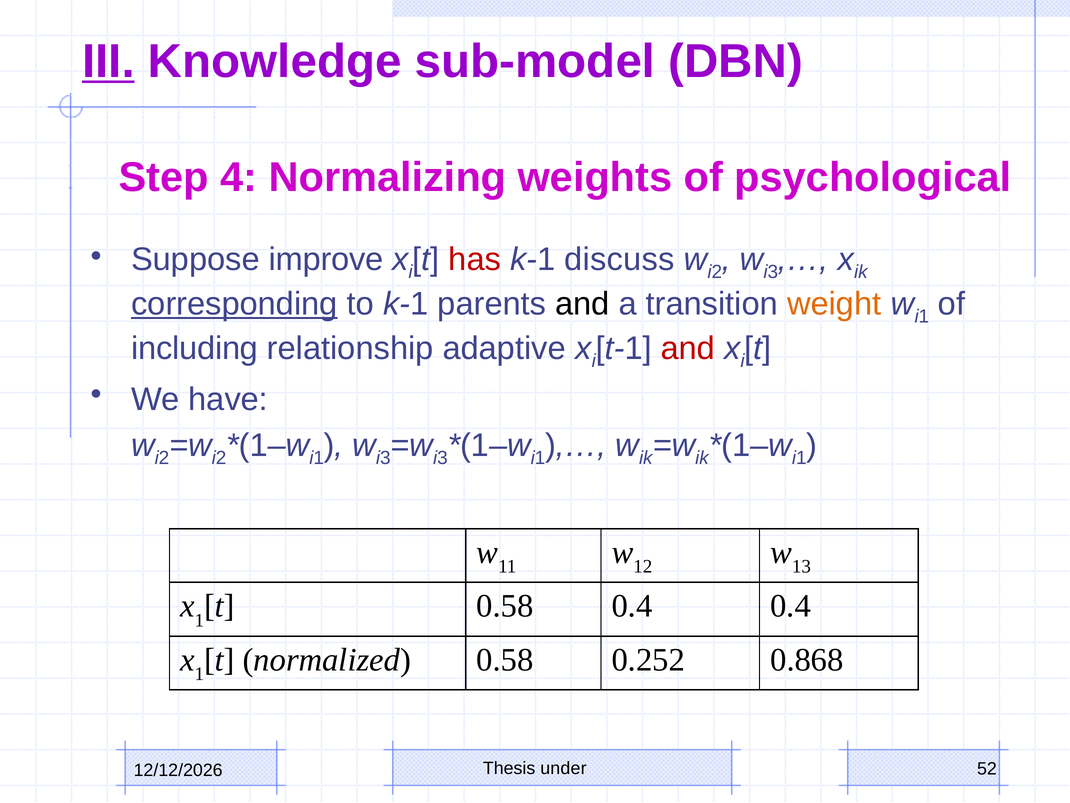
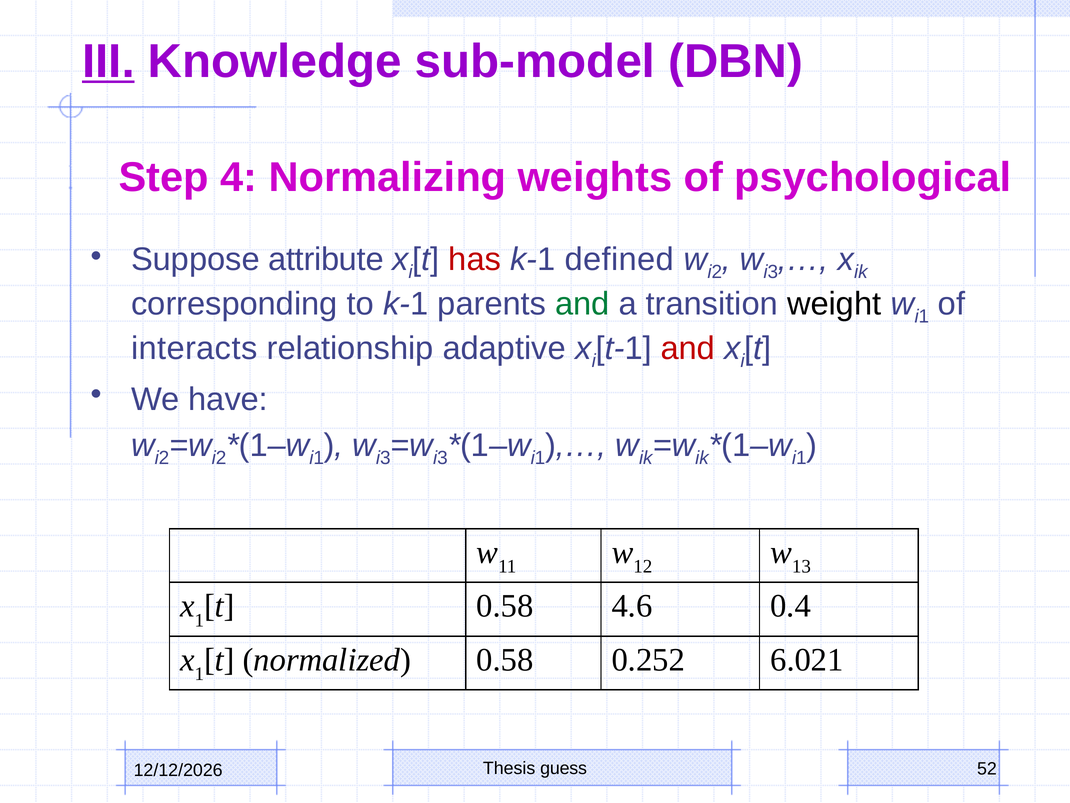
improve: improve -> attribute (326, 259)
discuss: discuss -> defined (619, 259)
corresponding underline: present -> none (234, 304)
and colour: black -> green (582, 304)
weight colour: orange -> black (834, 304)
including: including -> interacts (194, 348)
0.58 0.4: 0.4 -> 4.6 (632, 606)
0.868: 0.868 -> 6.021 (807, 659)
under: under -> guess (564, 768)
